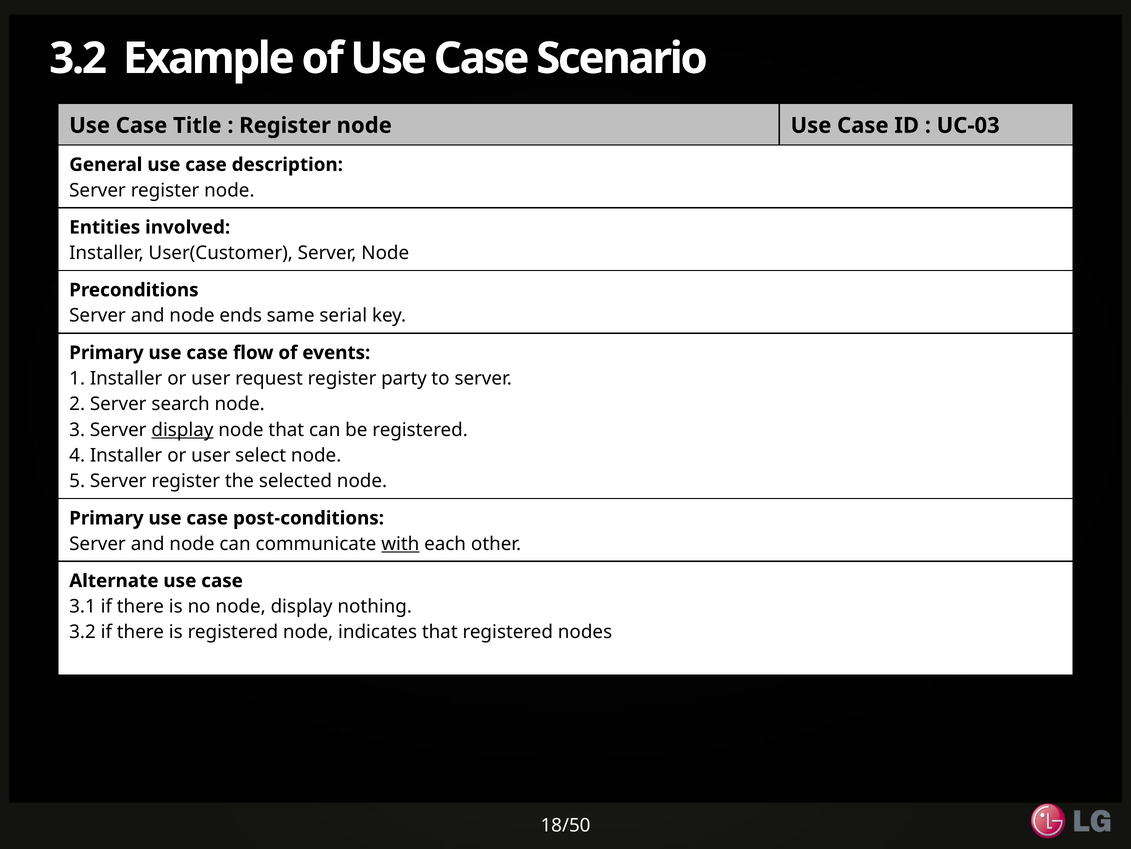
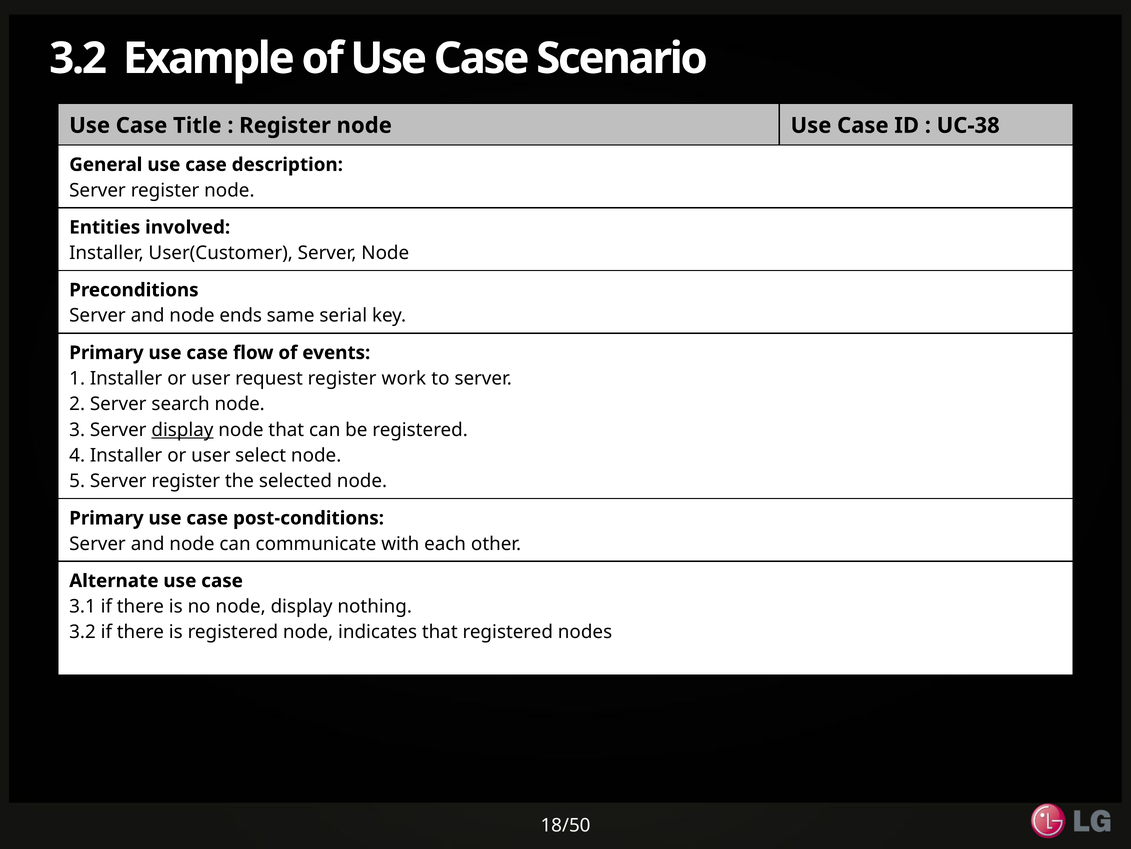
UC-03: UC-03 -> UC-38 (968, 125)
party: party -> work (404, 378)
with underline: present -> none (400, 543)
